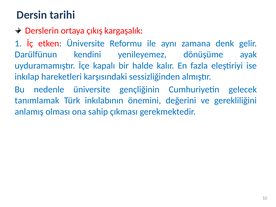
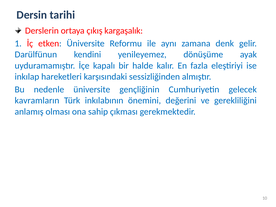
tanımlamak: tanımlamak -> kavramların (37, 101)
